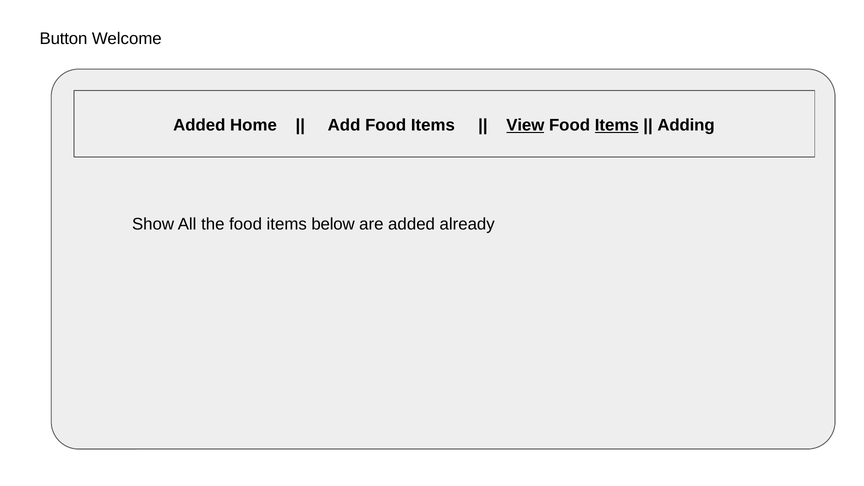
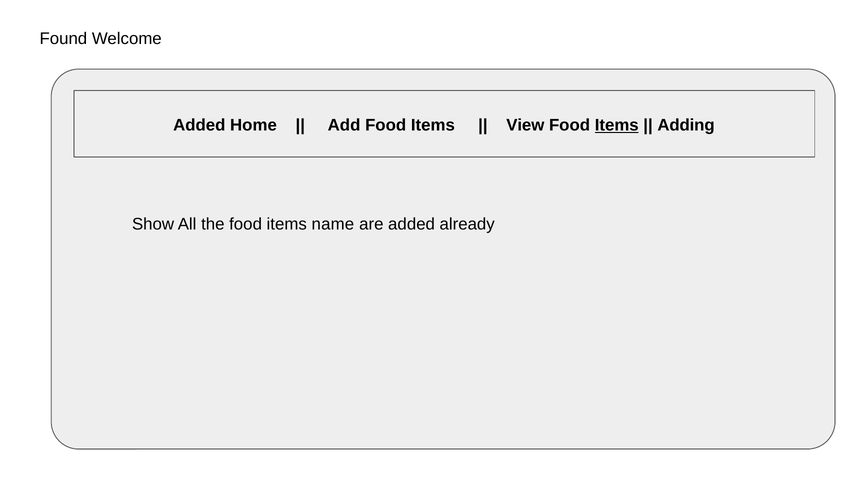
Button: Button -> Found (63, 39)
View underline: present -> none (525, 125)
below: below -> name (333, 224)
